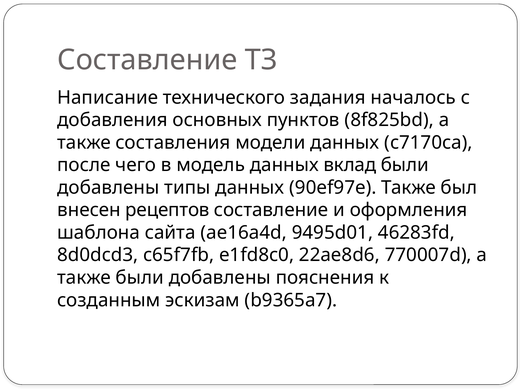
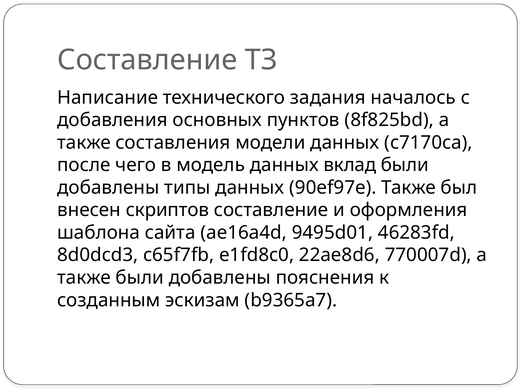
рецептов: рецептов -> скриптов (167, 210)
